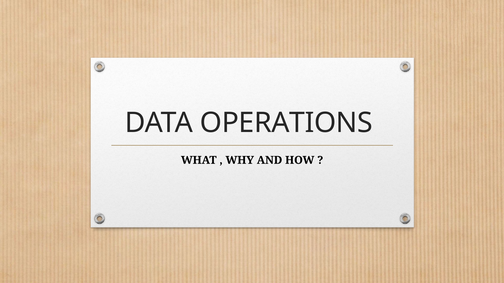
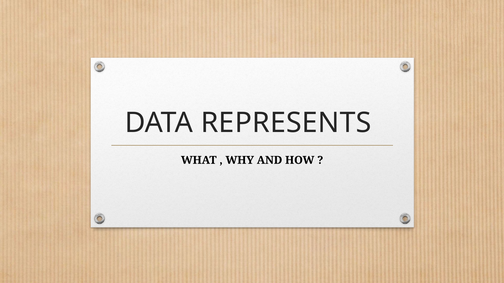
OPERATIONS: OPERATIONS -> REPRESENTS (286, 123)
